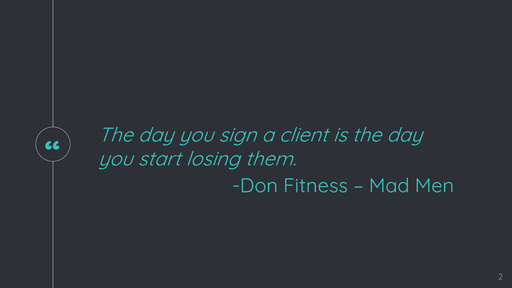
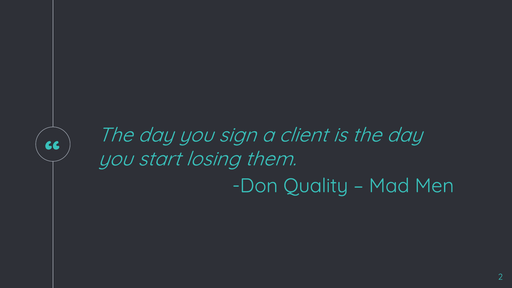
Fitness: Fitness -> Quality (316, 186)
